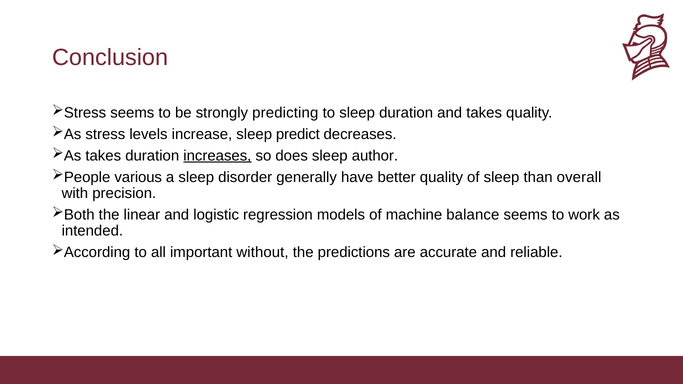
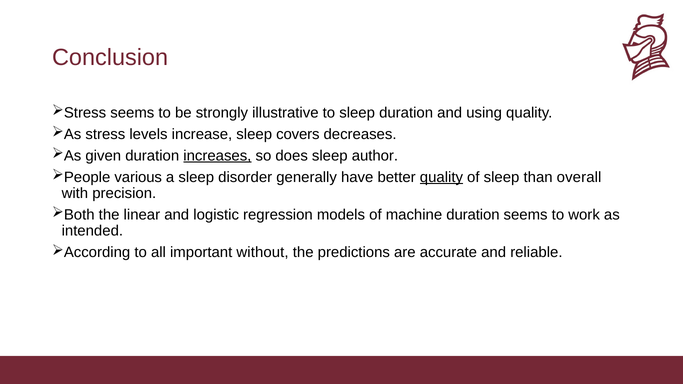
predicting: predicting -> illustrative (285, 113)
and takes: takes -> using (484, 113)
predict: predict -> covers (298, 134)
takes: takes -> given (103, 156)
quality underline: none -> present (441, 177)
machine balance: balance -> duration (473, 215)
